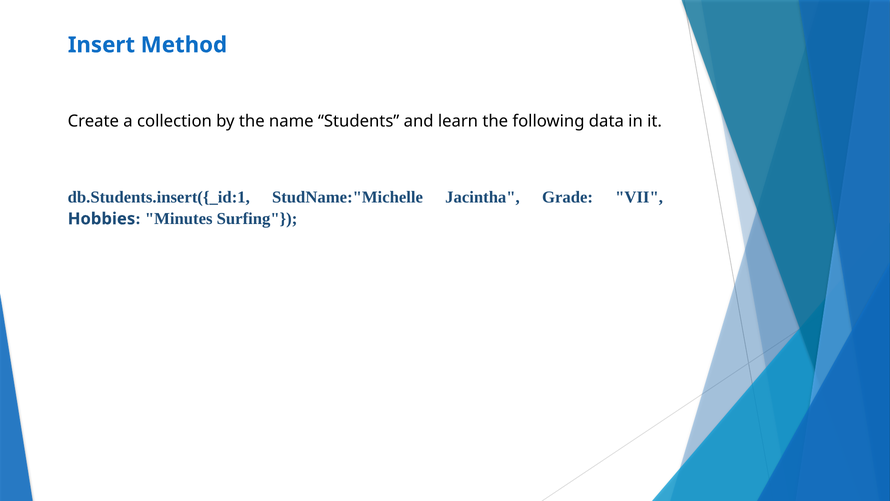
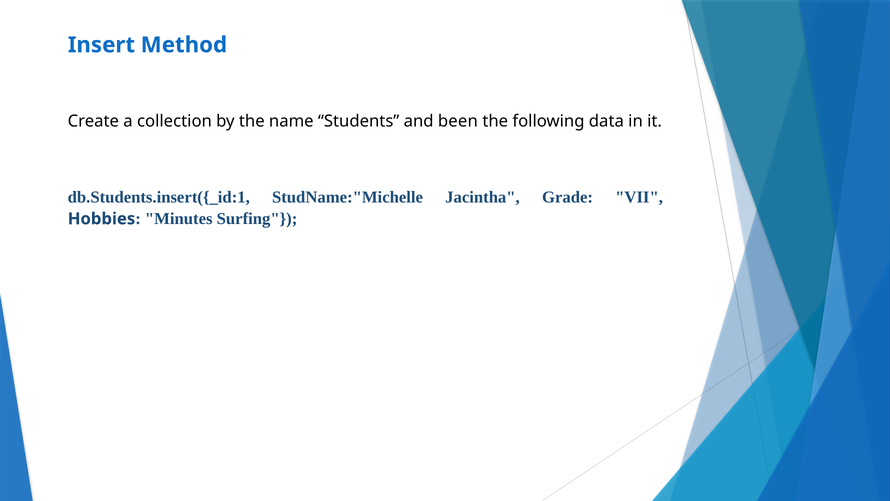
learn: learn -> been (458, 121)
